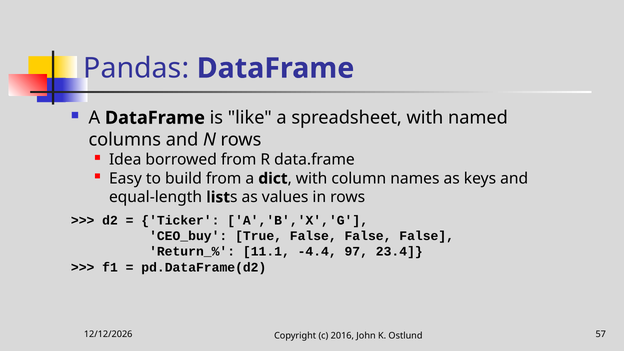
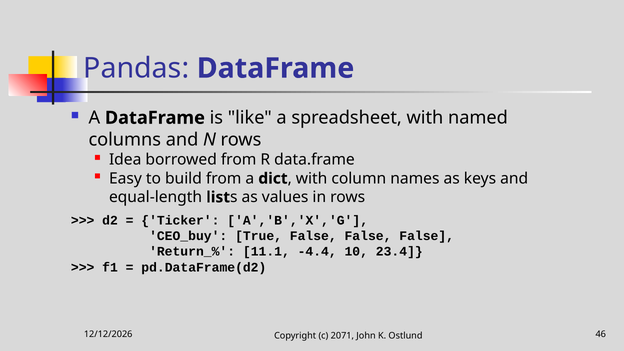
97: 97 -> 10 (356, 252)
2016: 2016 -> 2071 (342, 336)
57: 57 -> 46 (601, 334)
